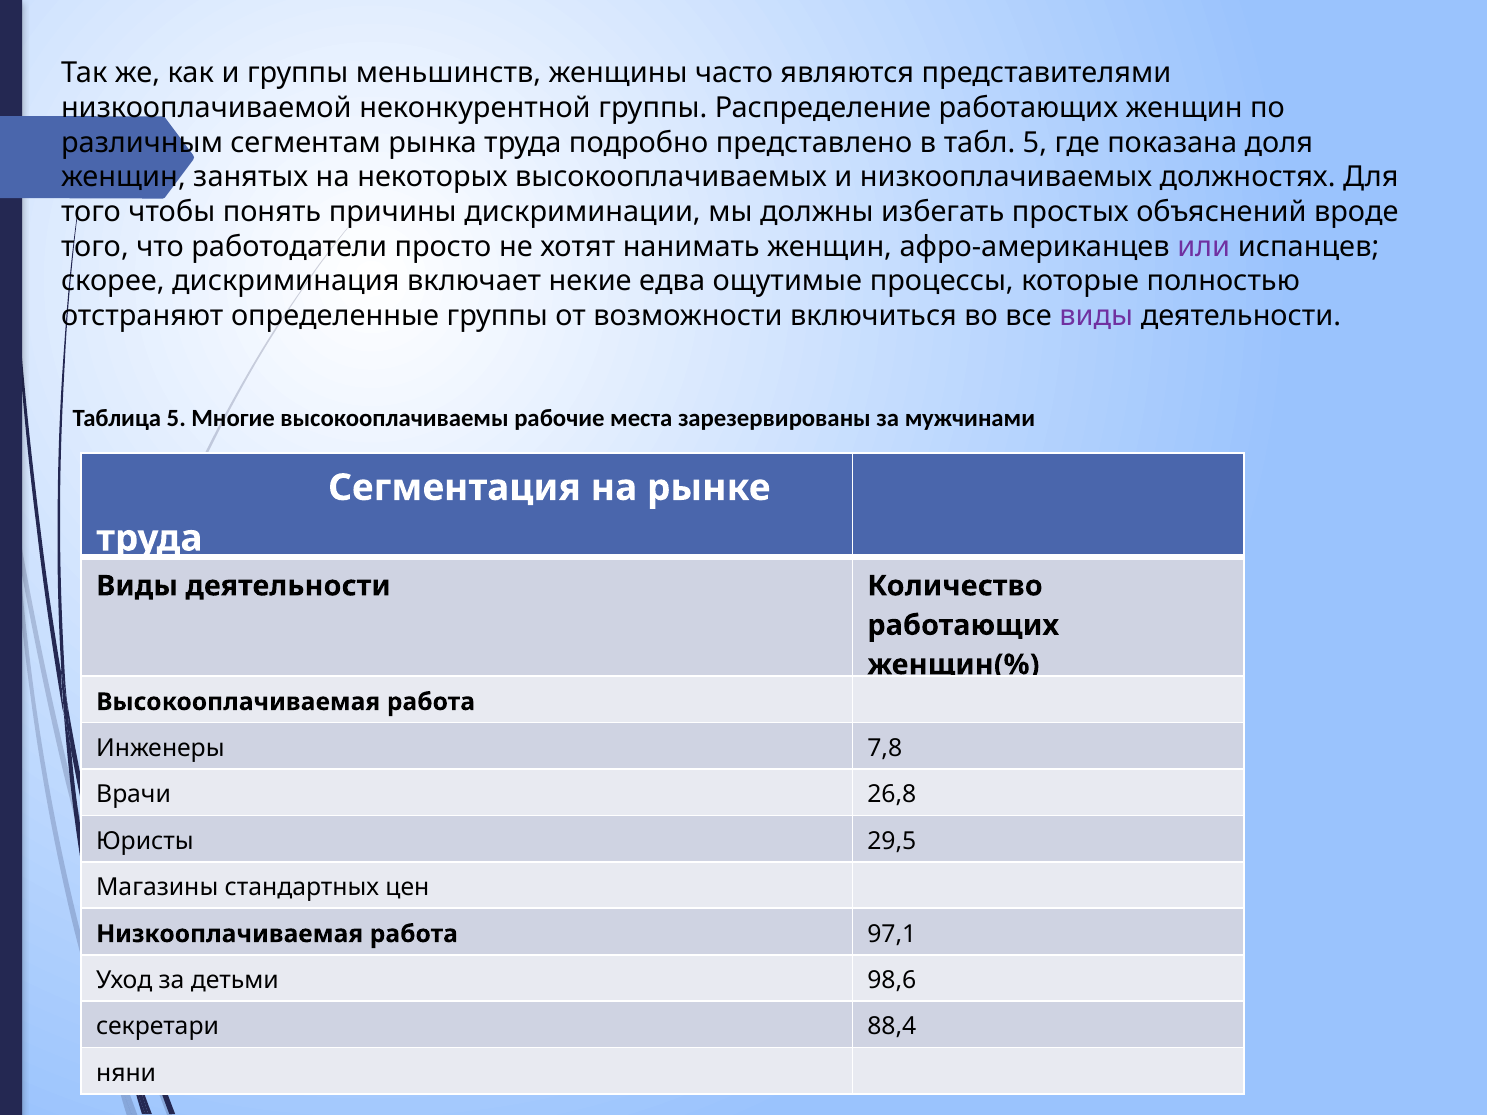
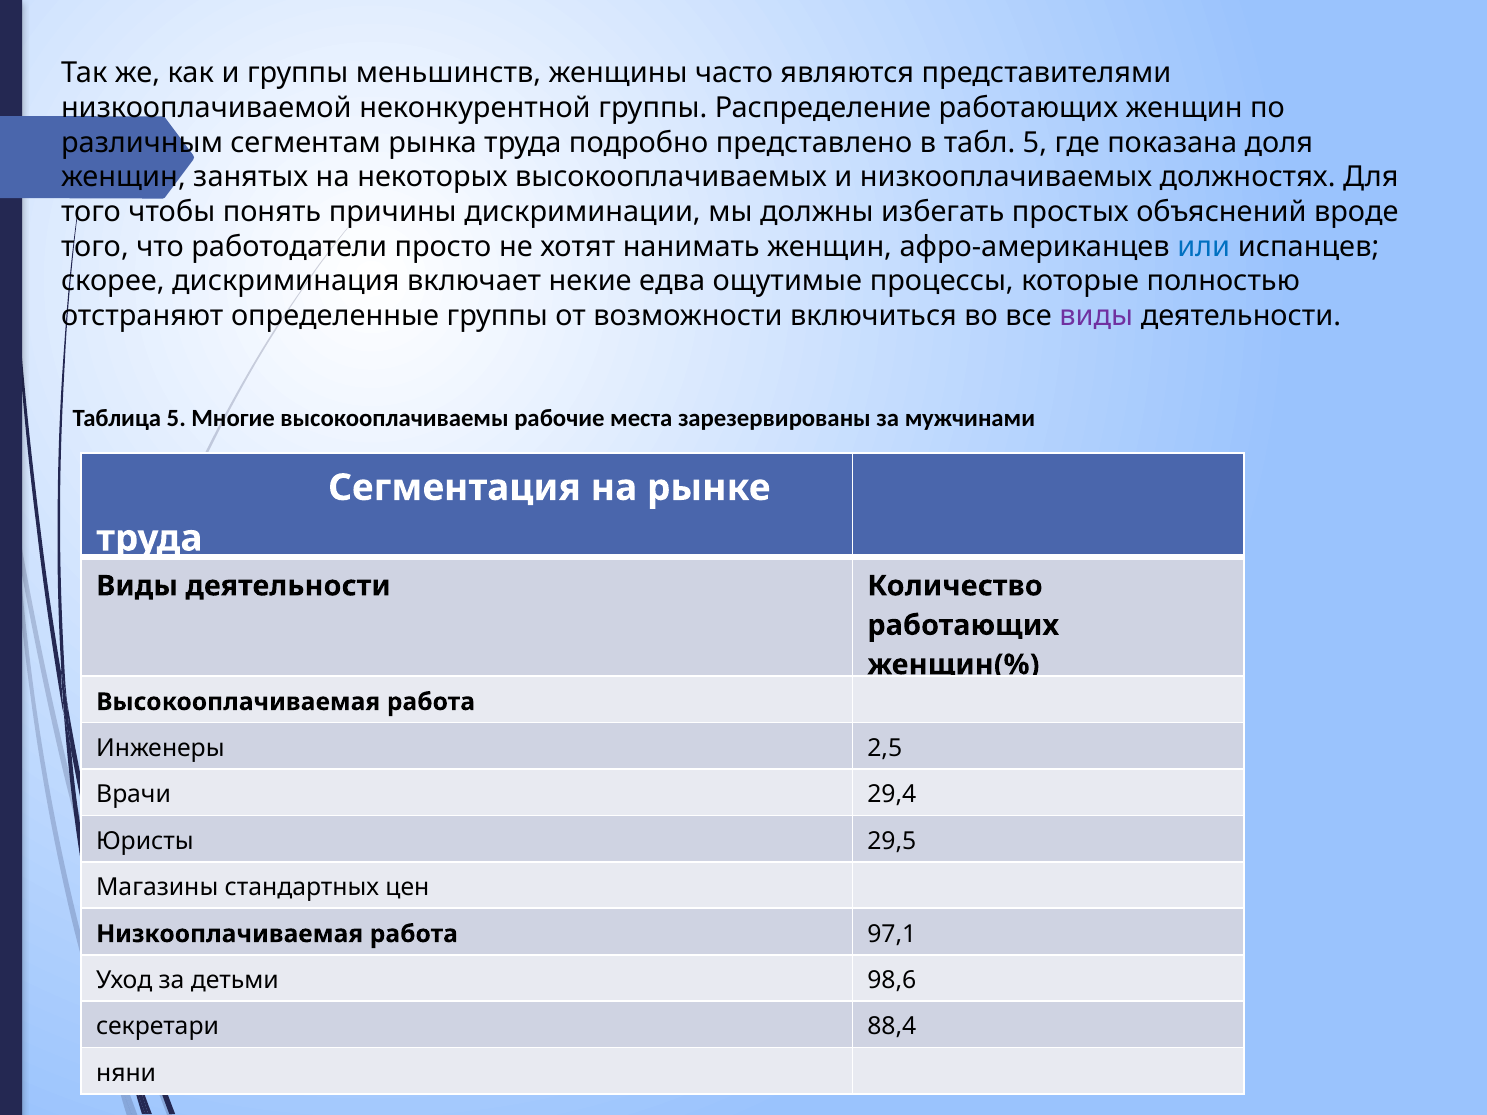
или colour: purple -> blue (1204, 247)
7,8: 7,8 -> 2,5 (885, 748)
26,8: 26,8 -> 29,4 (892, 795)
